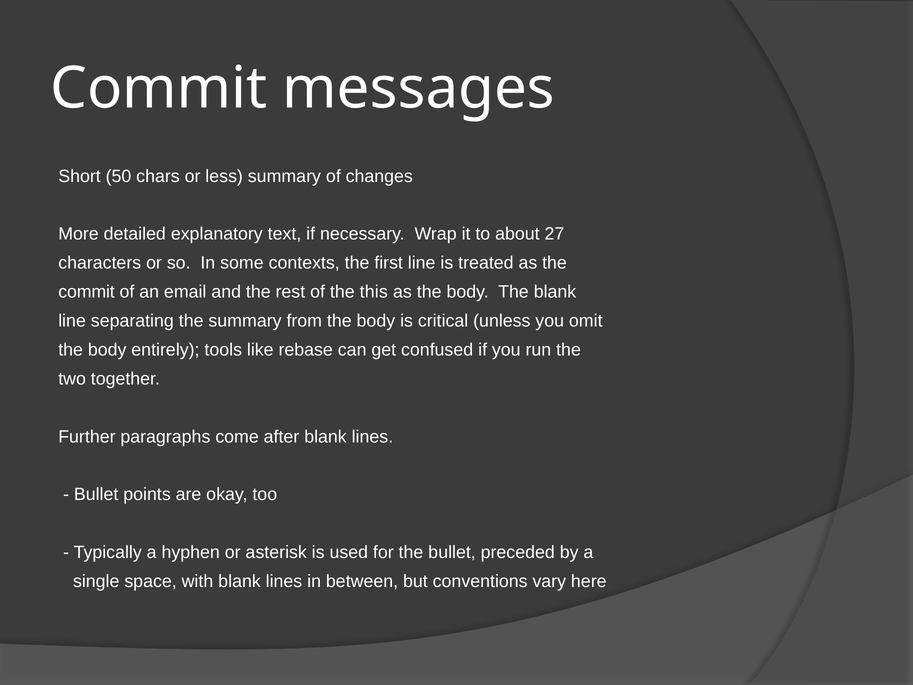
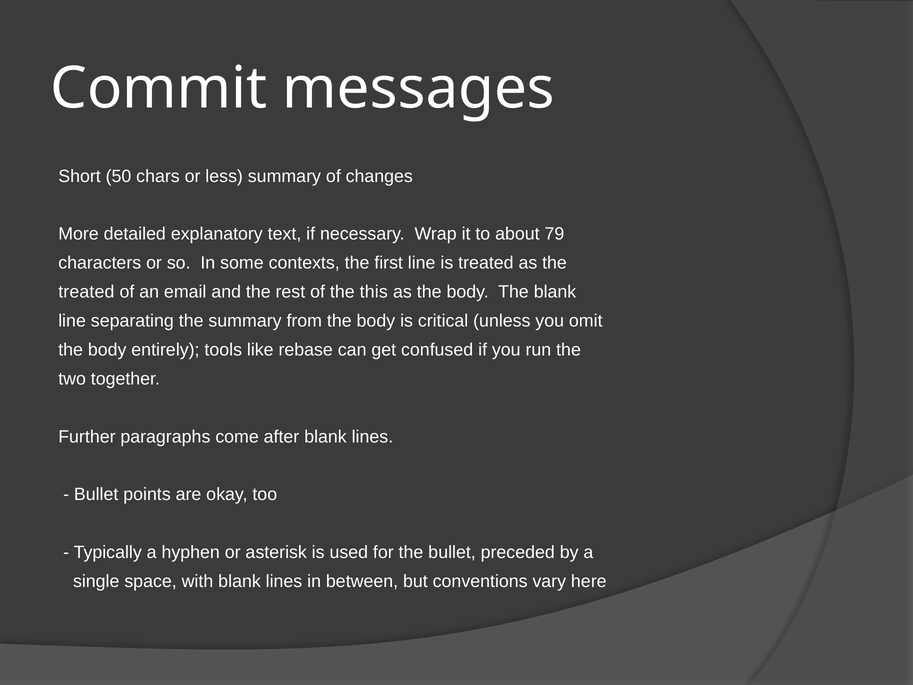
27: 27 -> 79 (554, 234)
commit: commit -> treated (86, 292)
